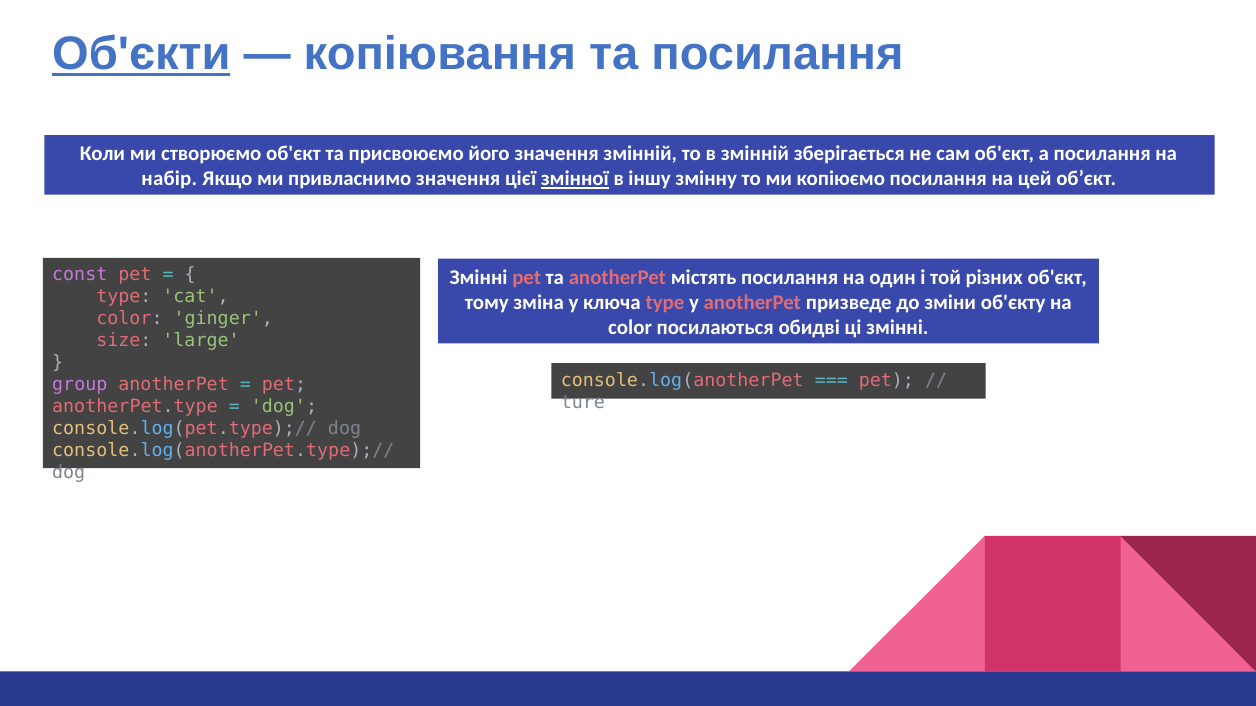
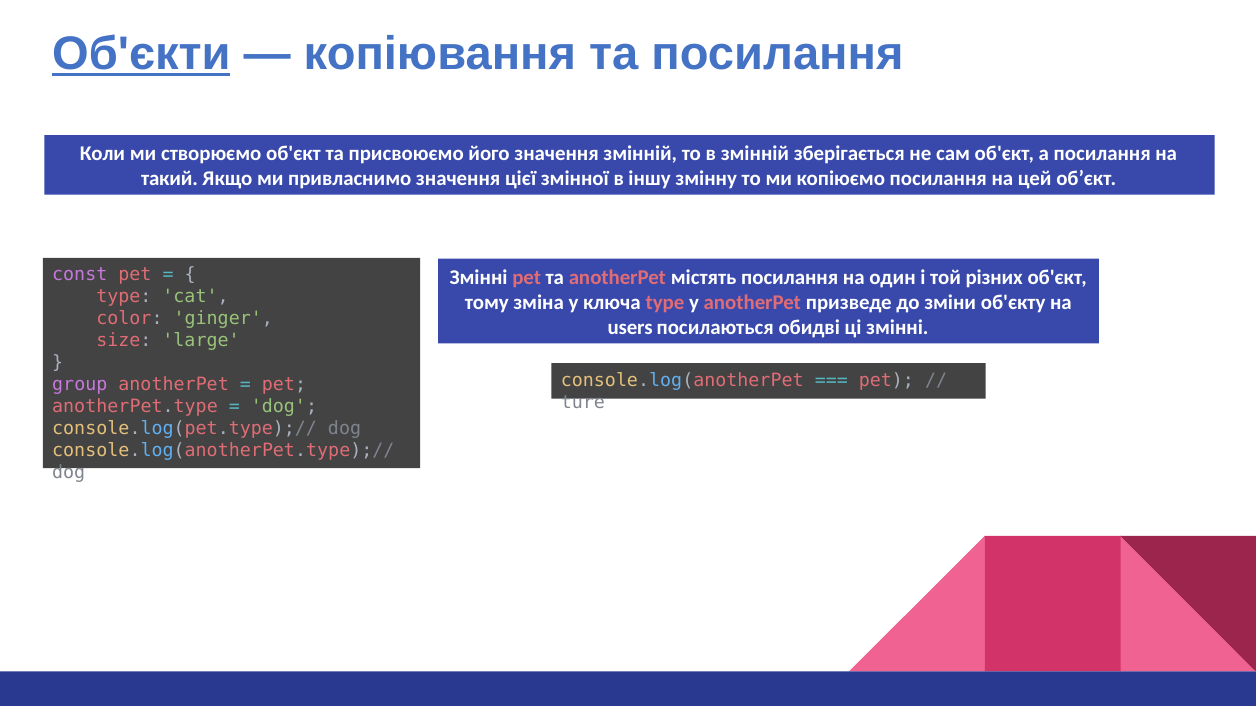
набір: набір -> такий (170, 179)
змінної underline: present -> none (575, 179)
color: color -> users (630, 328)
